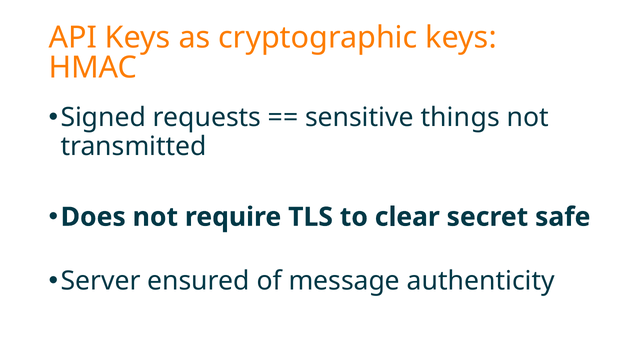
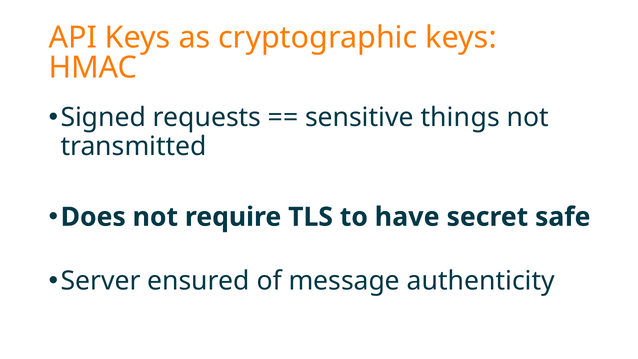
clear: clear -> have (407, 217)
